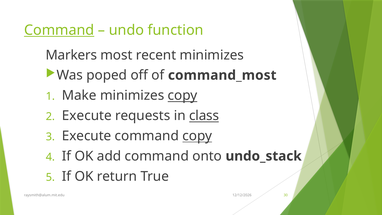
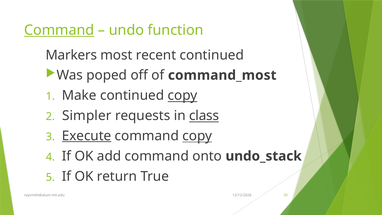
recent minimizes: minimizes -> continued (212, 55)
Make minimizes: minimizes -> continued (132, 95)
Execute: Execute -> Simpler (87, 116)
Execute underline: none -> present (87, 136)
